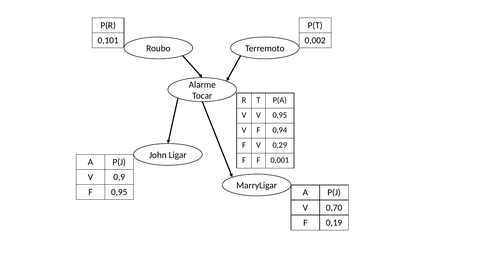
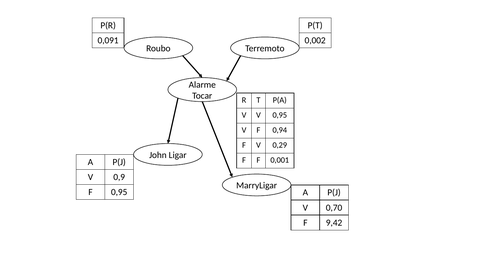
0,101: 0,101 -> 0,091 (108, 40)
0,19: 0,19 -> 9,42 (334, 222)
